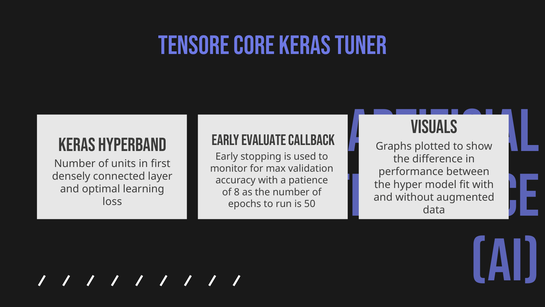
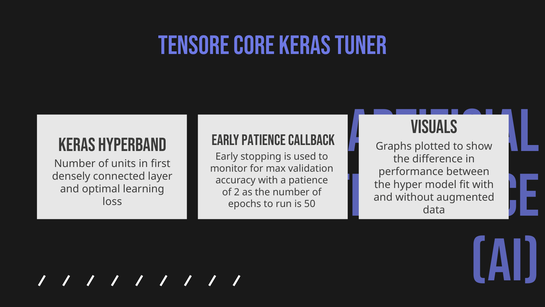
Early evaluate: evaluate -> patience (264, 140)
8: 8 -> 2 (237, 192)
